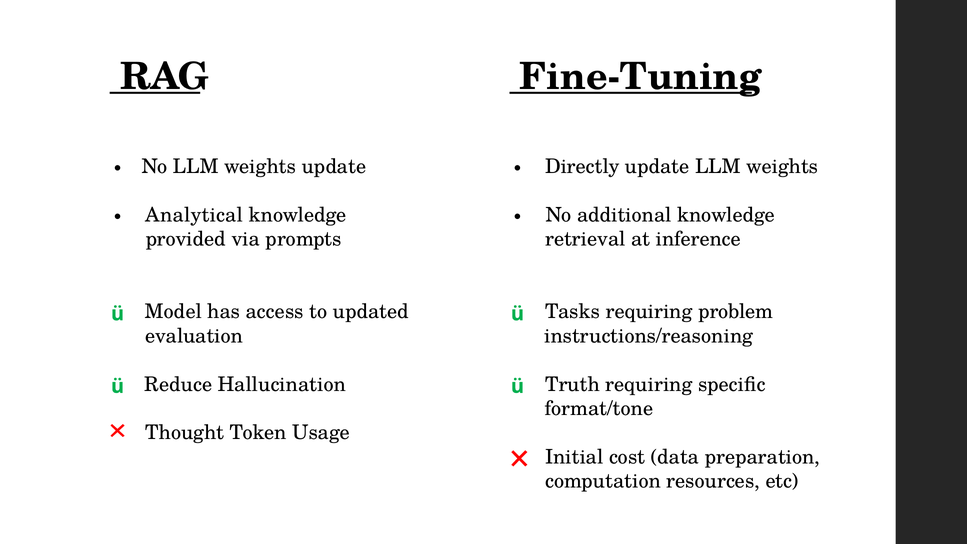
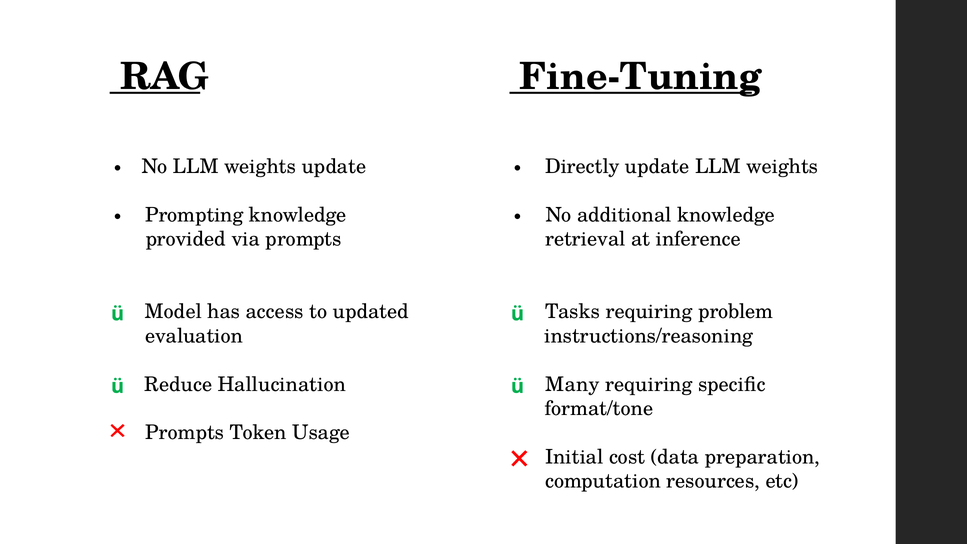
Analytical: Analytical -> Prompting (194, 215)
Truth: Truth -> Many (572, 384)
Thought: Thought -> Prompts (185, 433)
